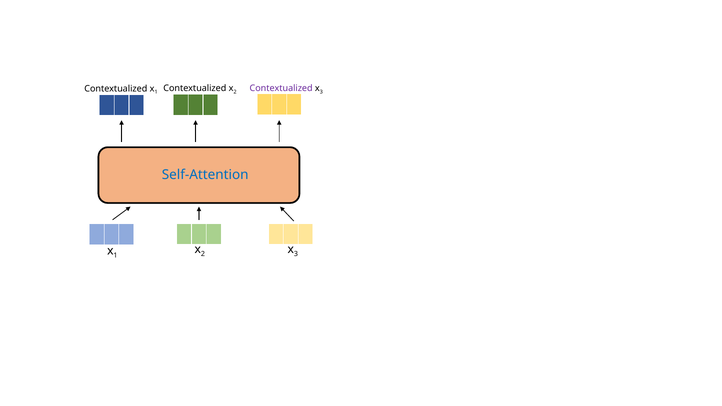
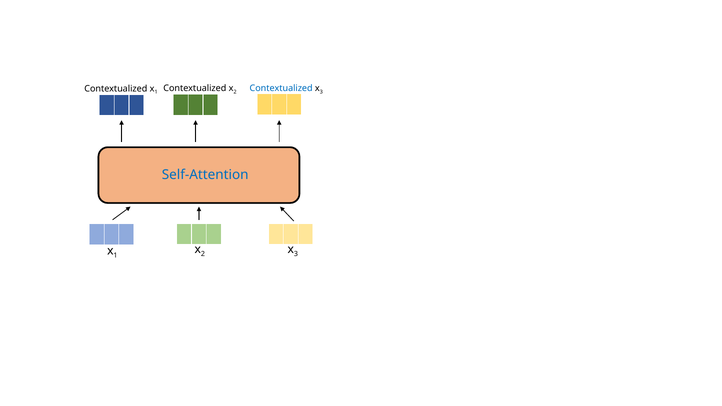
Contextualized colour: purple -> blue (281, 88)
